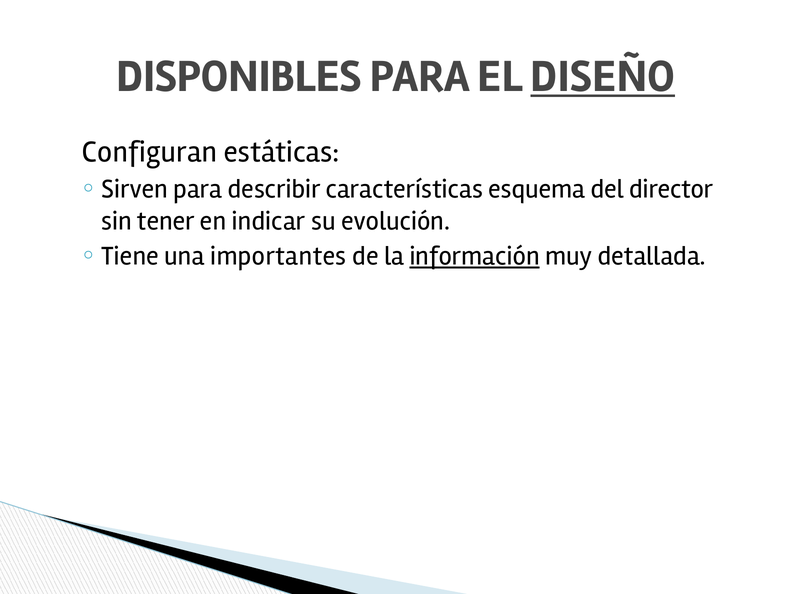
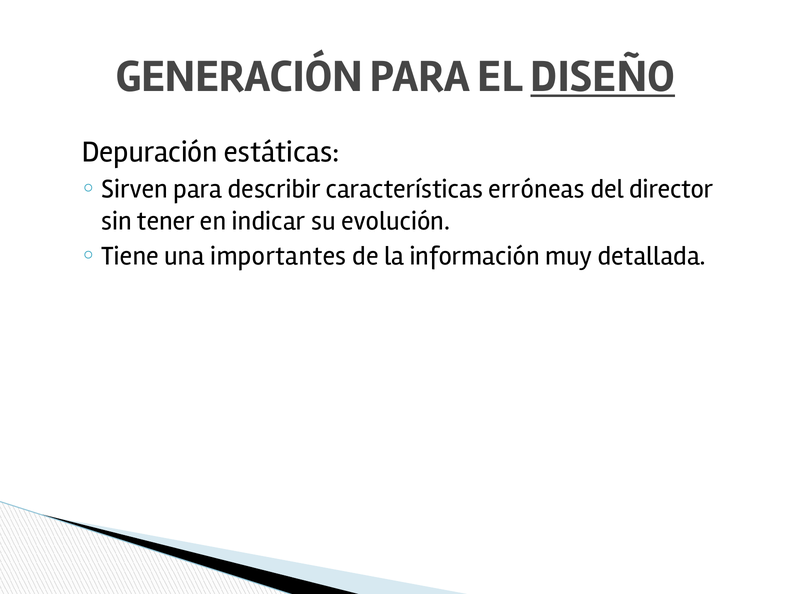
DISPONIBLES: DISPONIBLES -> GENERACIÓN (239, 76)
Configuran: Configuran -> Depuración (150, 152)
esquema: esquema -> erróneas (537, 189)
información underline: present -> none (475, 256)
